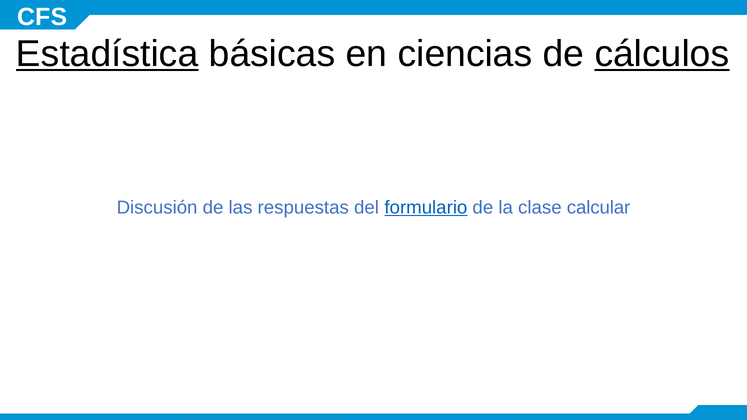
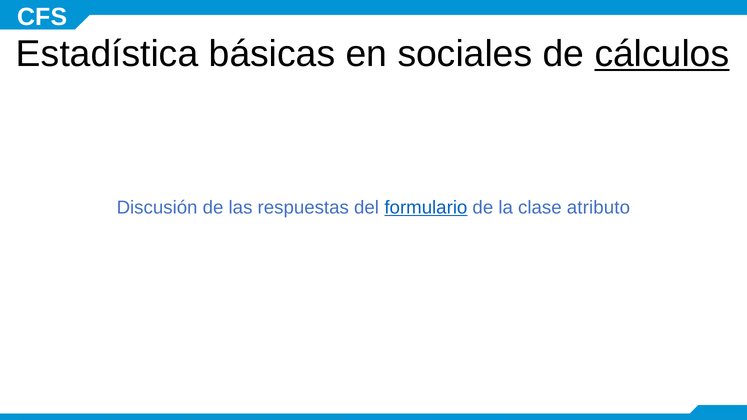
Estadística underline: present -> none (107, 54)
ciencias: ciencias -> sociales (465, 54)
calcular: calcular -> atributo (598, 207)
